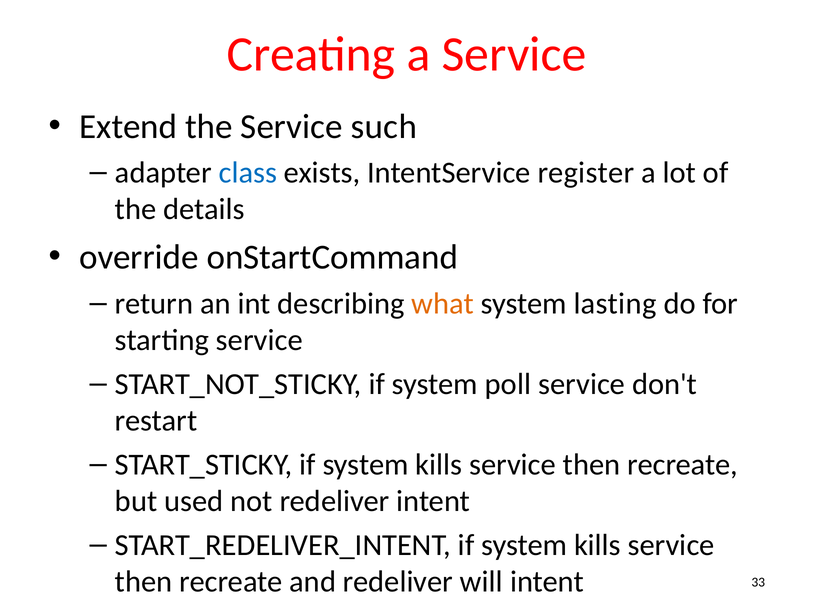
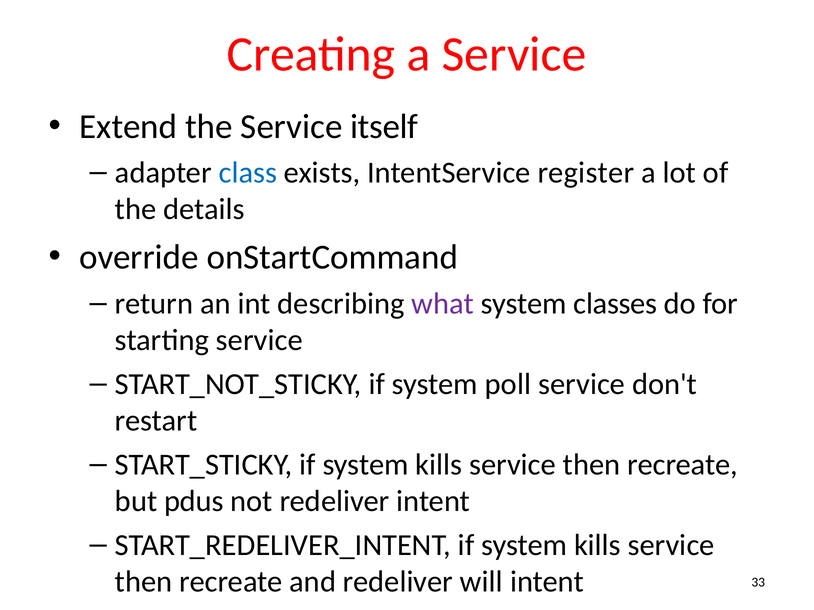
such: such -> itself (384, 127)
what colour: orange -> purple (443, 304)
lasting: lasting -> classes (615, 304)
used: used -> pdus (194, 501)
